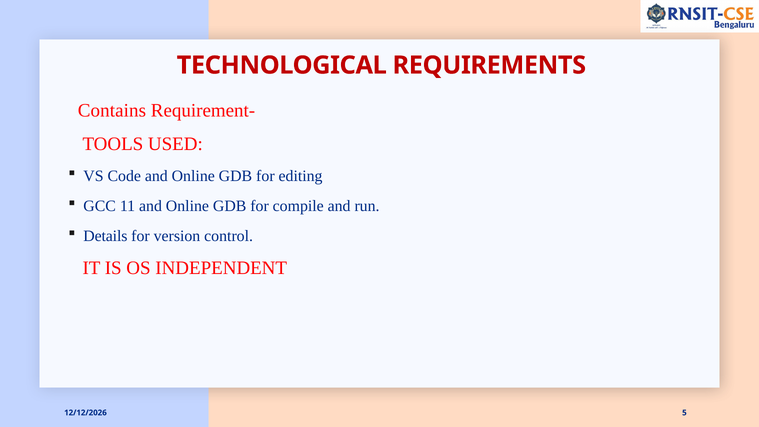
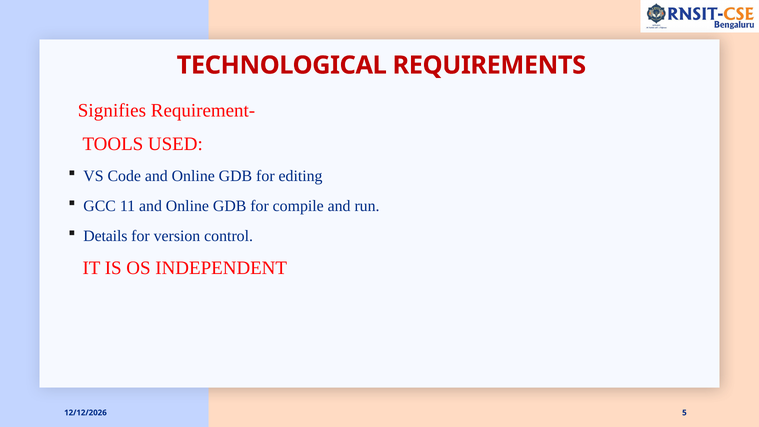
Contains: Contains -> Signifies (112, 110)
